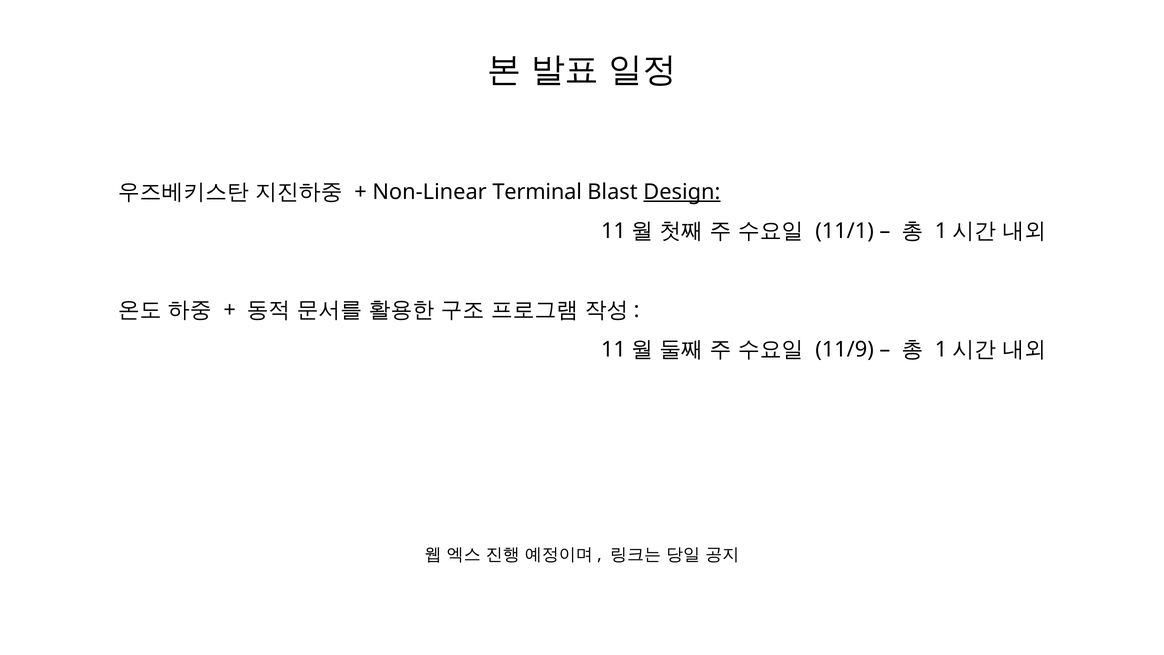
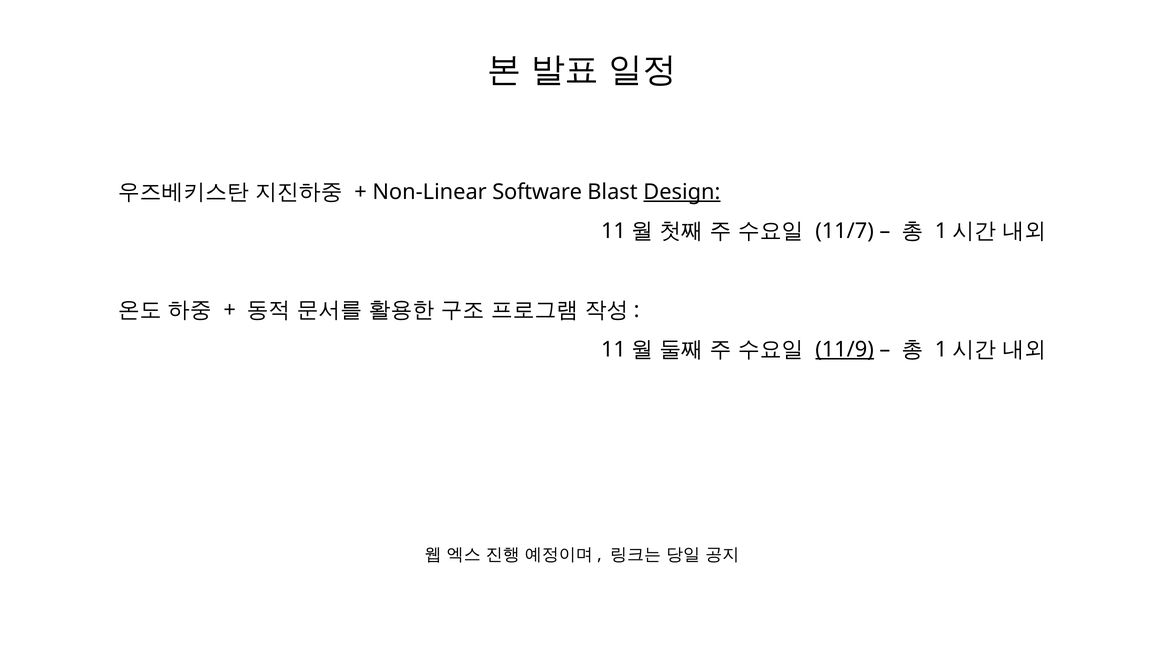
Terminal: Terminal -> Software (537, 192)
11/1: 11/1 -> 11/7 (845, 231)
11/9 underline: none -> present (845, 349)
